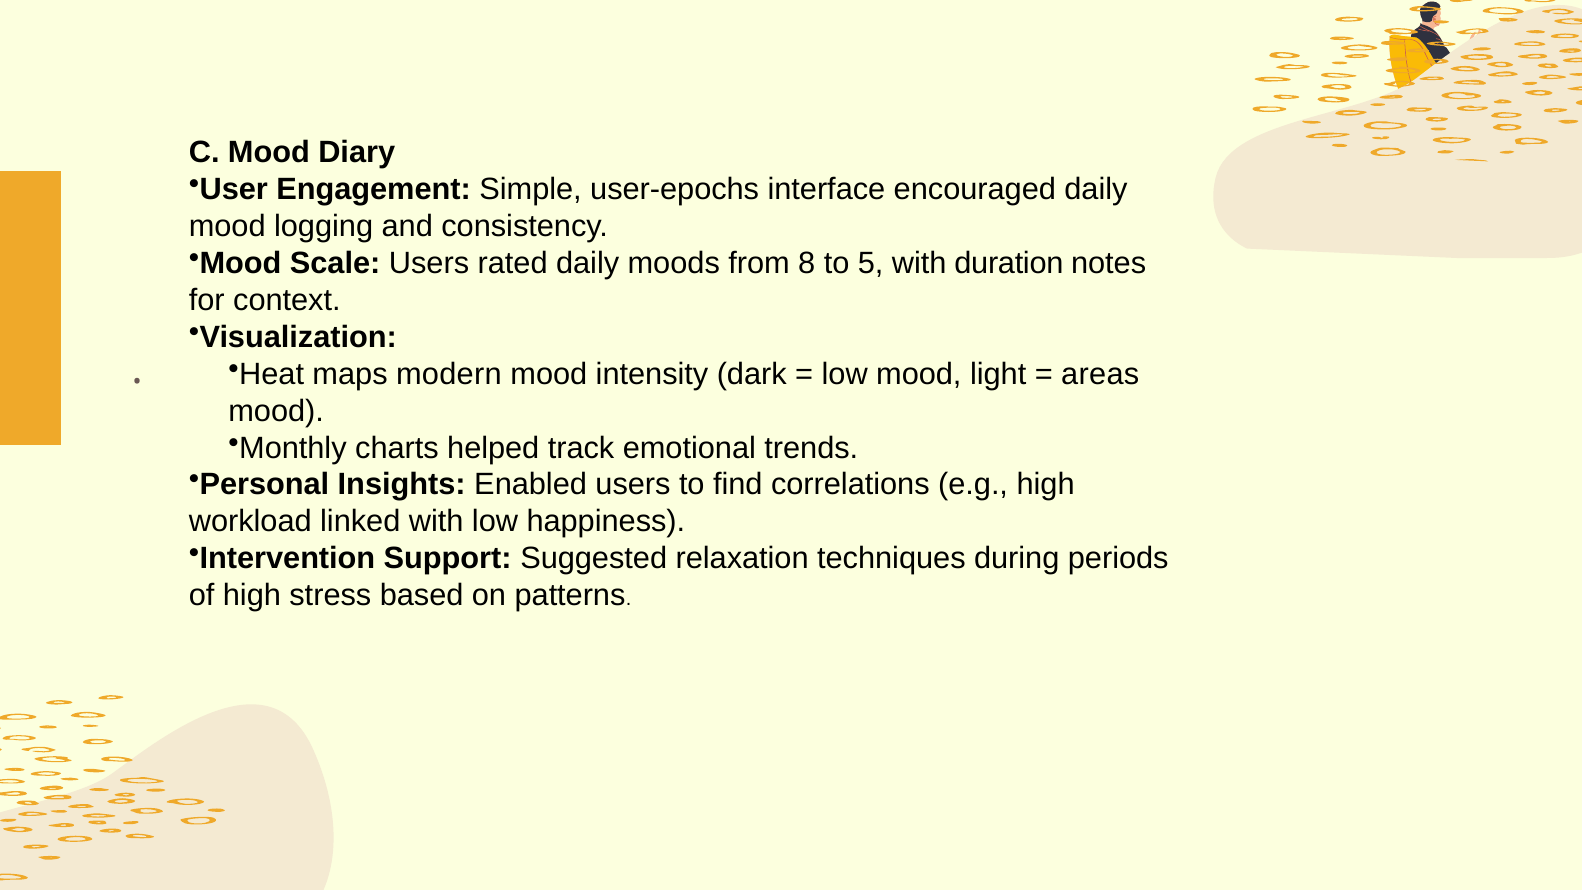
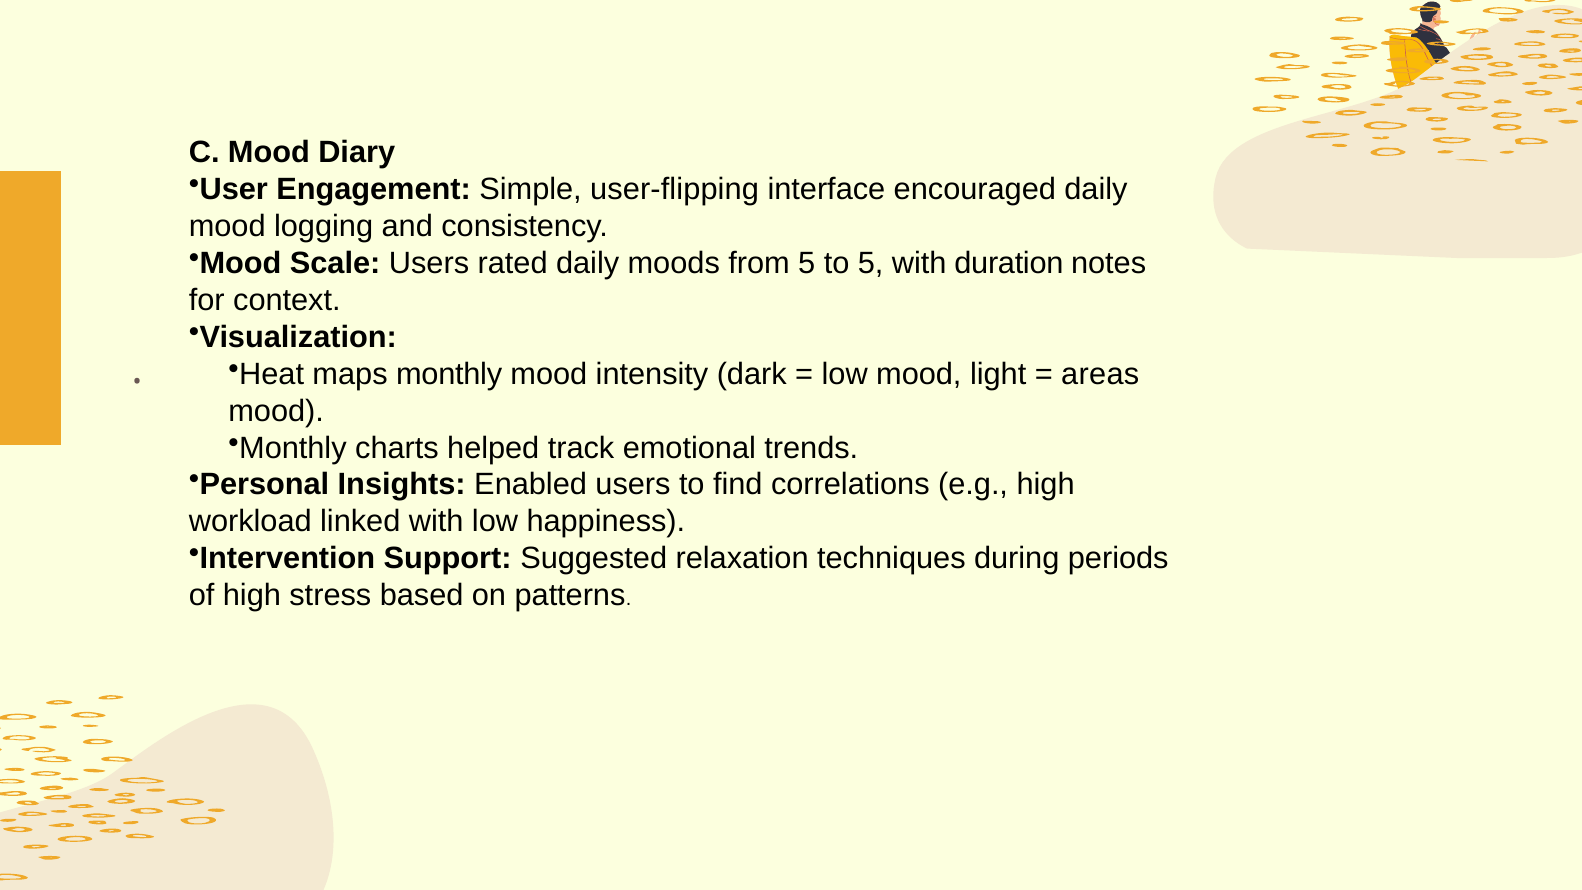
user-epochs: user-epochs -> user-flipping (675, 189)
from 8: 8 -> 5 (807, 263)
maps modern: modern -> monthly (449, 374)
